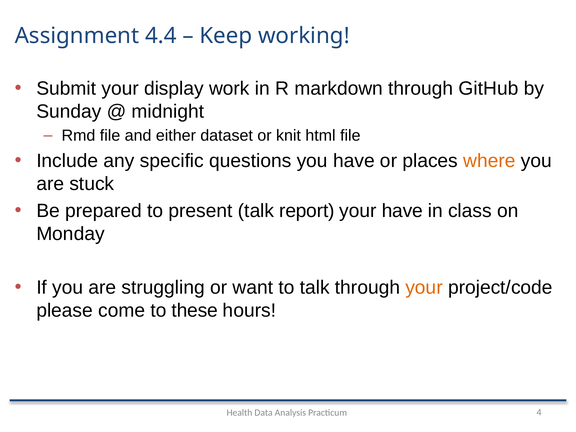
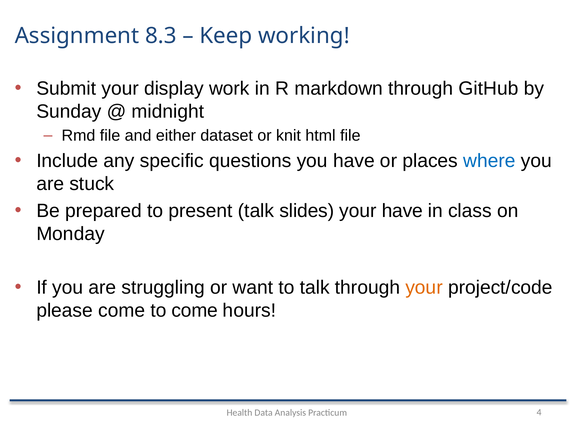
4.4: 4.4 -> 8.3 (161, 36)
where colour: orange -> blue (489, 161)
report: report -> slides (307, 211)
to these: these -> come (195, 311)
